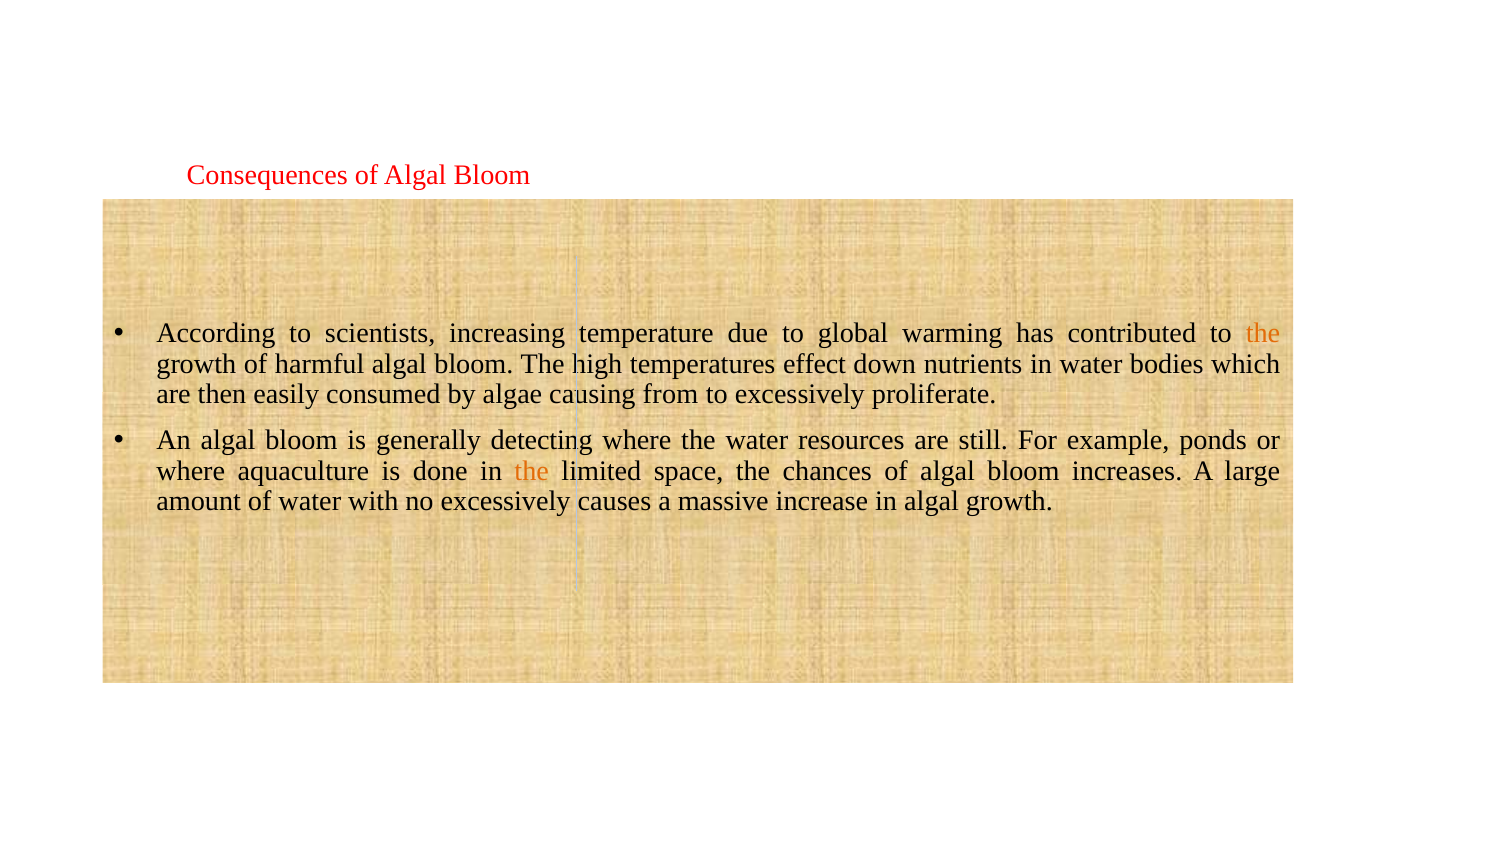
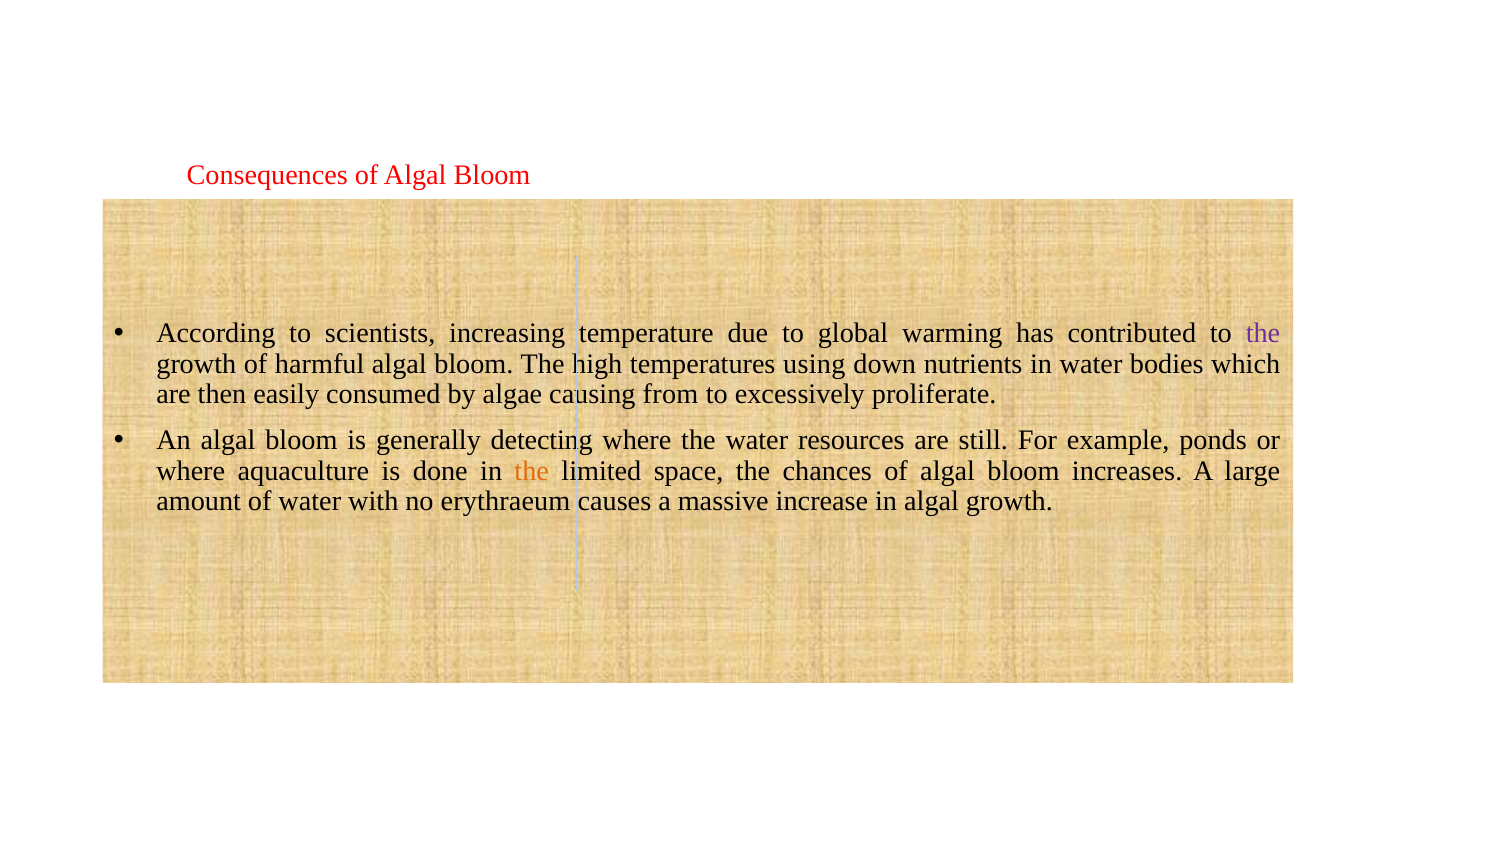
the colour: orange -> purple (1263, 333)
effect: effect -> using (814, 364)
no excessively: excessively -> erythraeum (506, 502)
